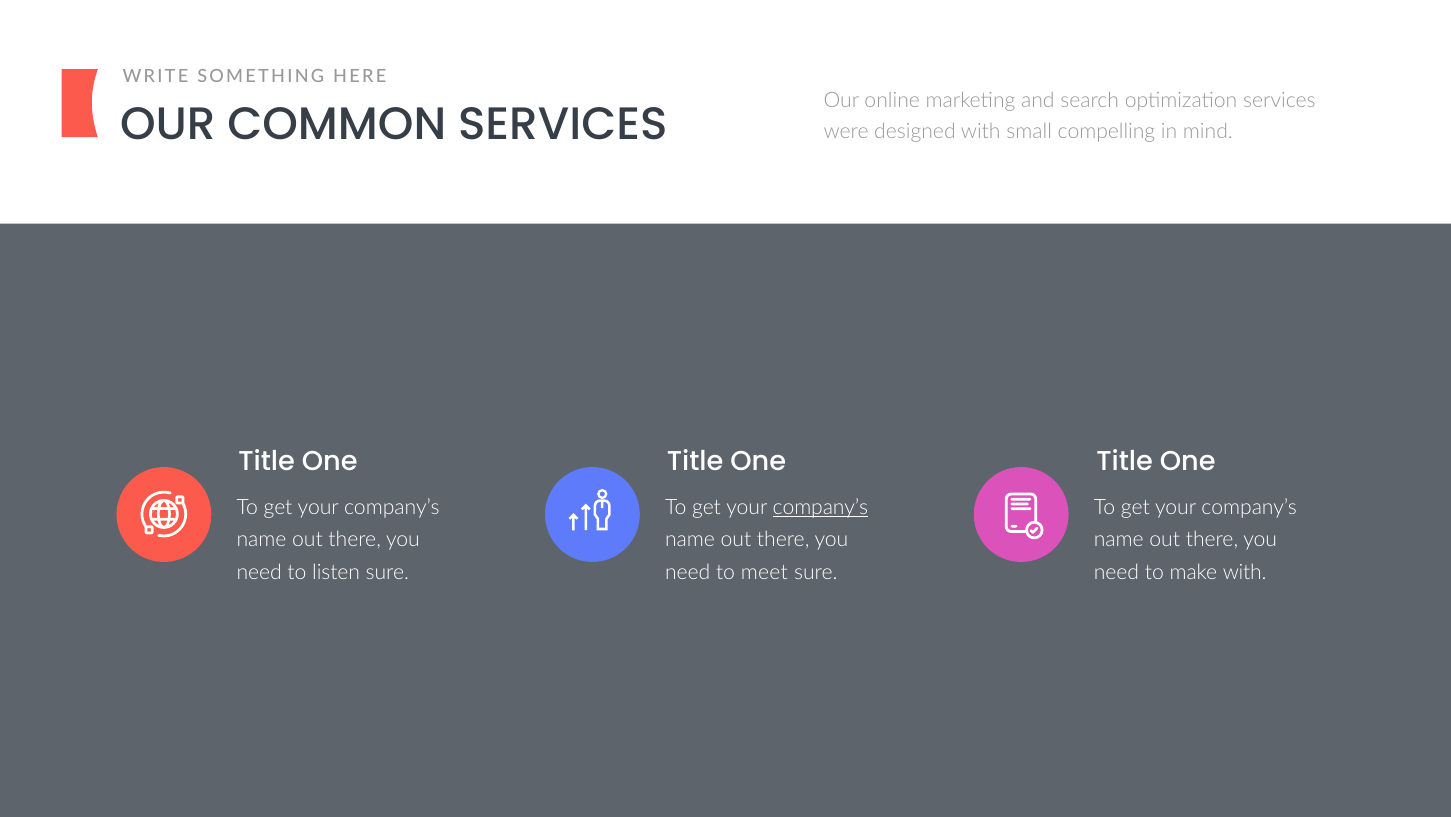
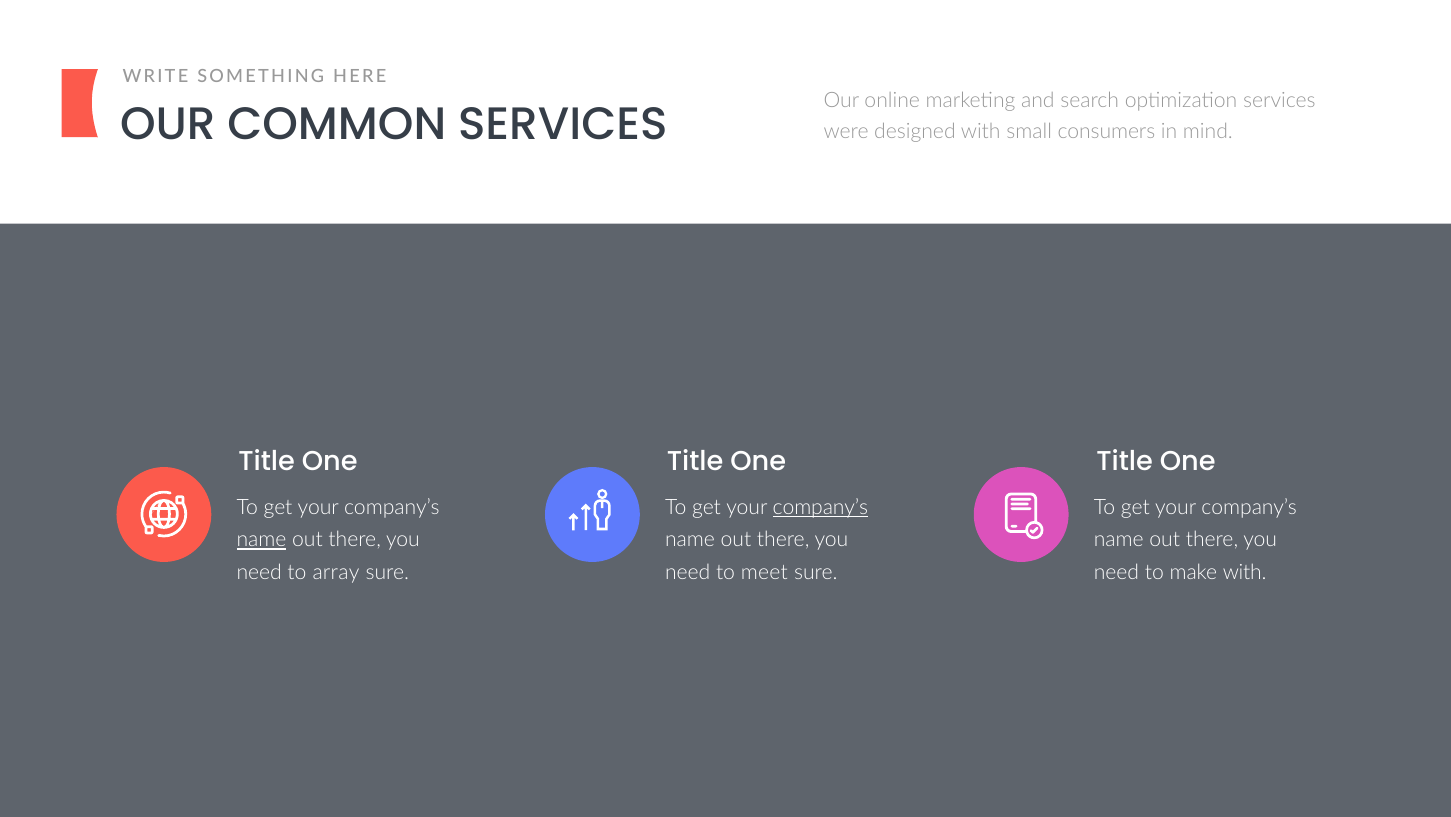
compelling: compelling -> consumers (1106, 132)
name underline: none -> present (261, 539)
listen: listen -> array (336, 572)
